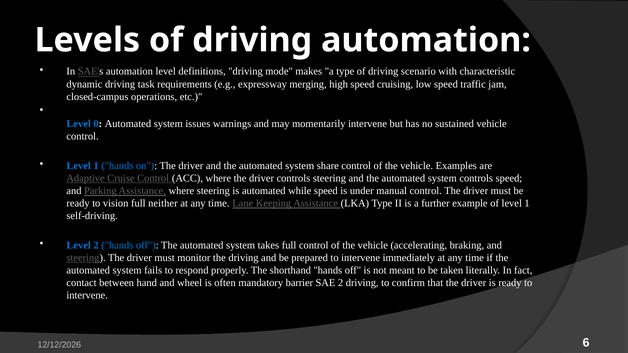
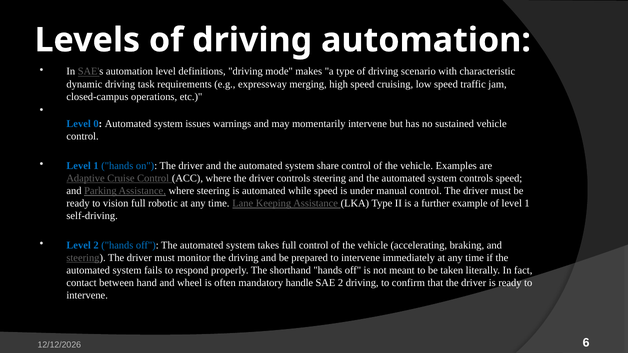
neither: neither -> robotic (163, 203)
barrier: barrier -> handle (299, 283)
